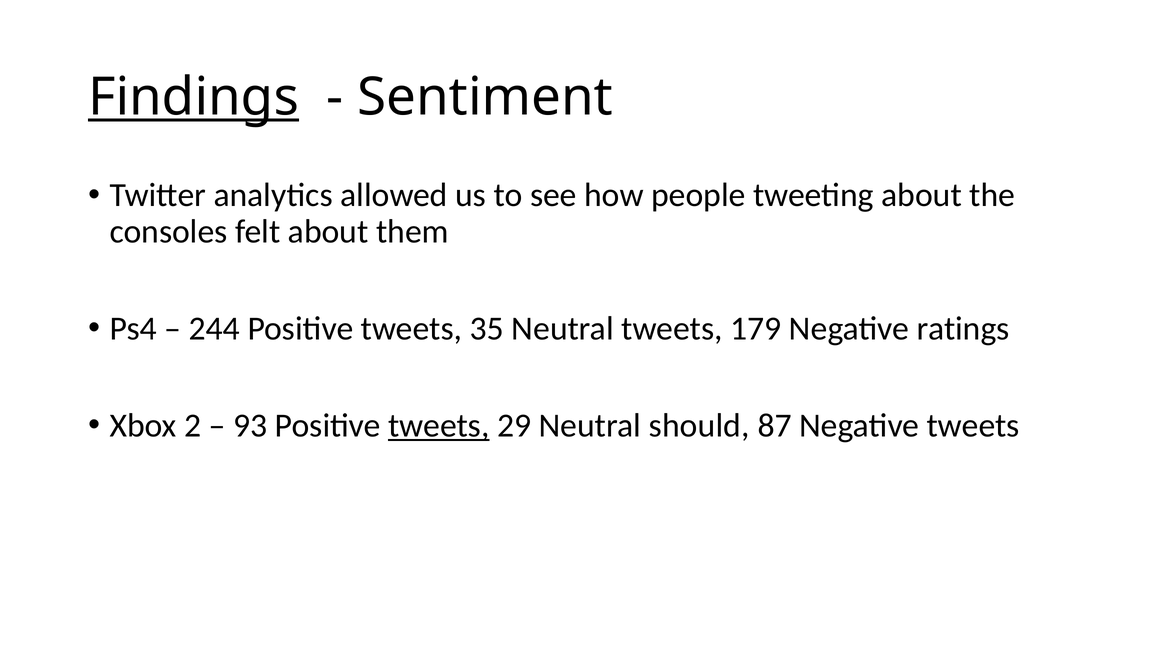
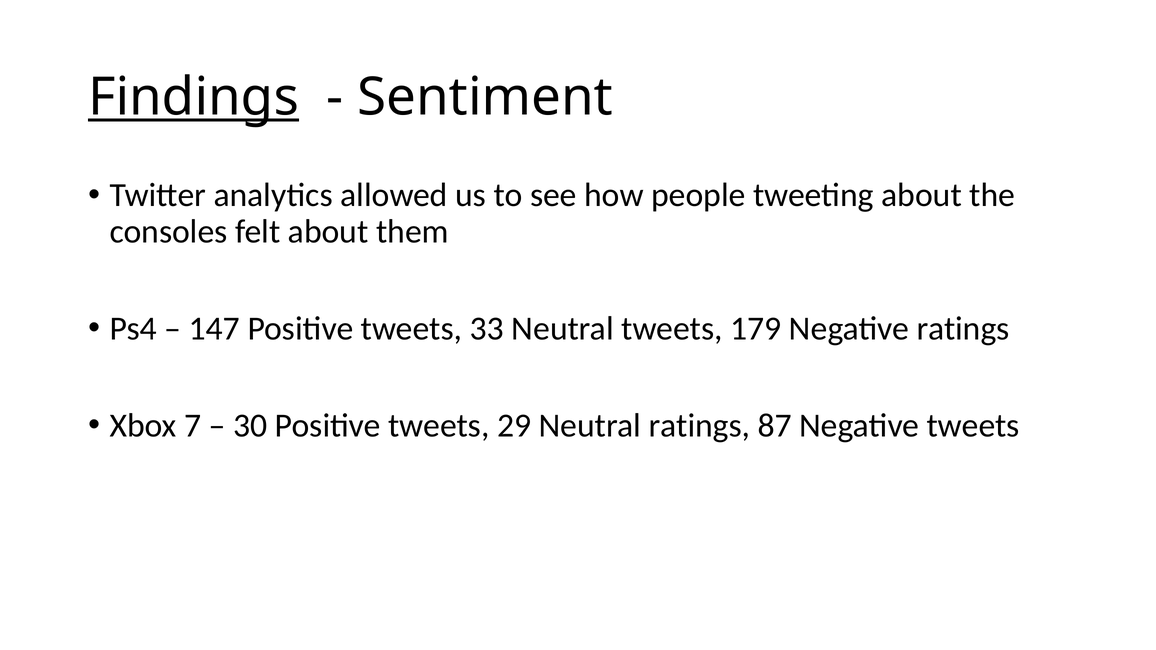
244: 244 -> 147 (214, 329)
35: 35 -> 33 (487, 329)
2: 2 -> 7 (193, 426)
93: 93 -> 30 (250, 426)
tweets underline: present -> none (439, 426)
Neutral should: should -> ratings (699, 426)
